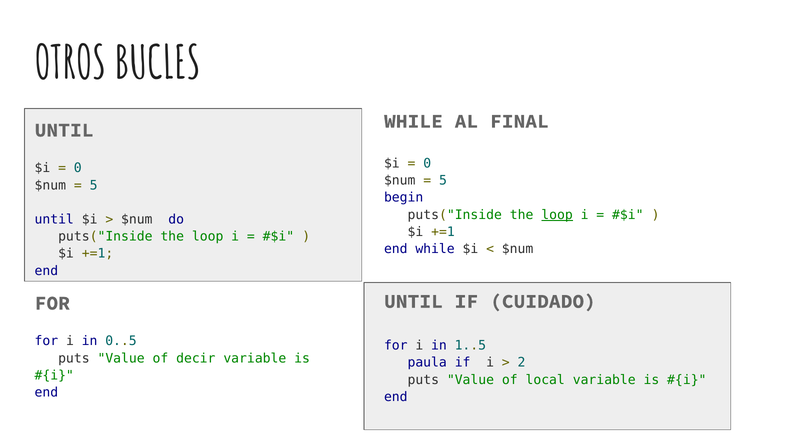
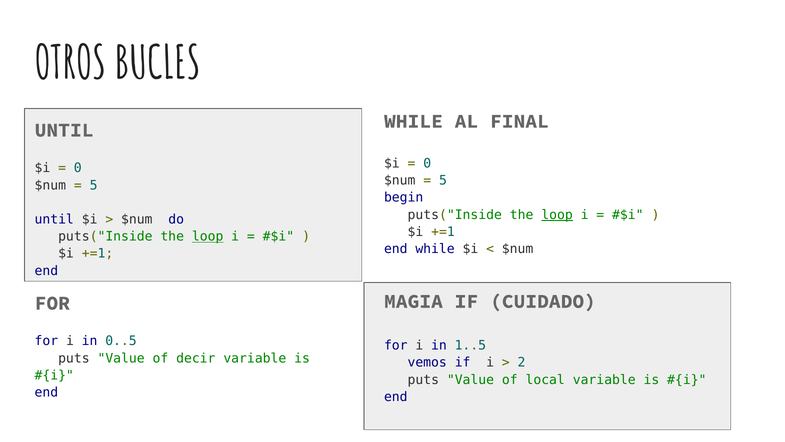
loop underline: none -> present (208, 236)
UNTIL: UNTIL -> MAGIA (413, 301)
paula: paula -> vemos (427, 362)
